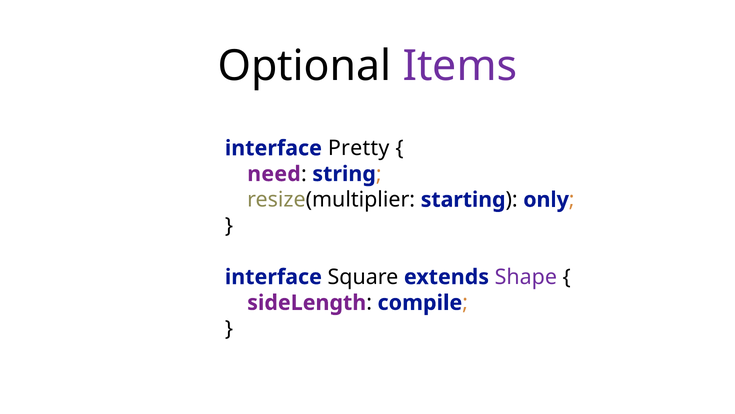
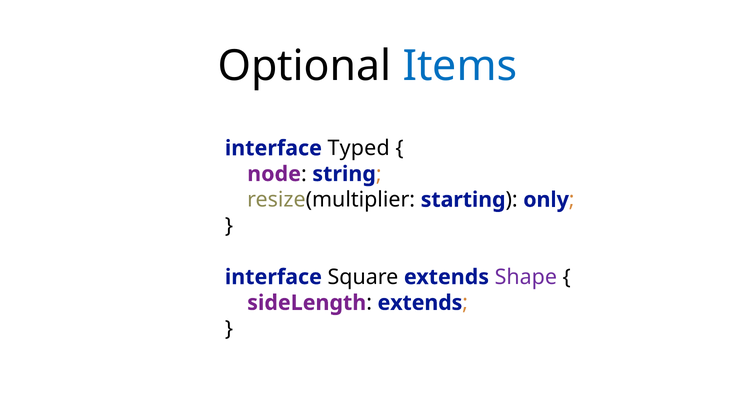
Items colour: purple -> blue (460, 66)
Pretty: Pretty -> Typed (359, 148)
need: need -> node (274, 174)
compile: compile -> extends (420, 302)
